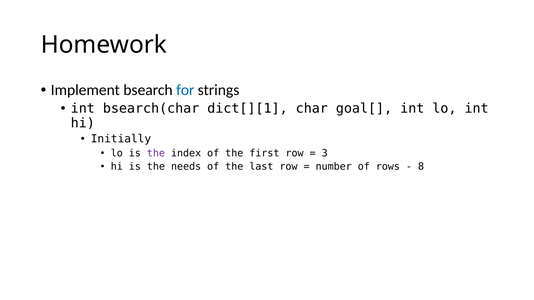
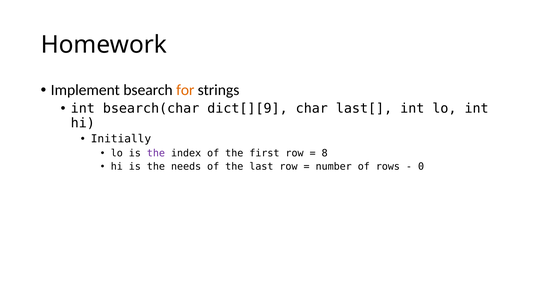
for colour: blue -> orange (185, 90)
dict[][1: dict[][1 -> dict[][9 (247, 109)
goal[: goal[ -> last[ (364, 109)
3: 3 -> 8 (325, 153)
8: 8 -> 0 (421, 167)
